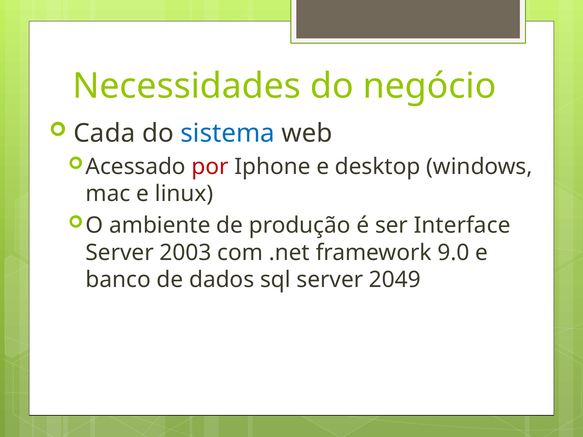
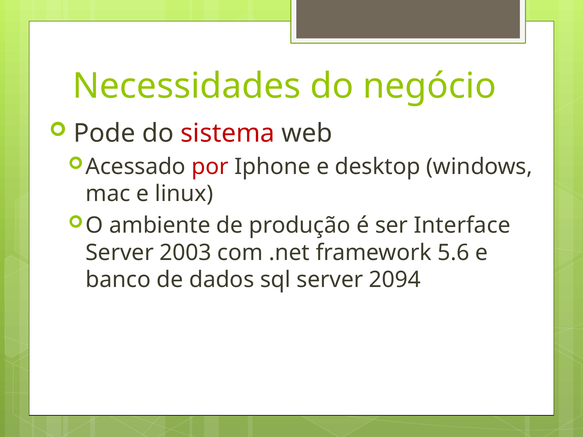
Cada: Cada -> Pode (104, 133)
sistema colour: blue -> red (228, 133)
9.0: 9.0 -> 5.6 (453, 253)
2049: 2049 -> 2094 (395, 280)
